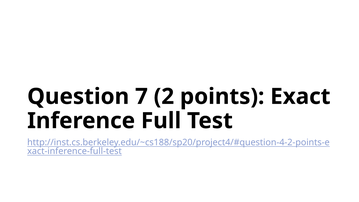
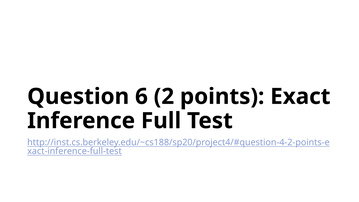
7: 7 -> 6 (141, 96)
